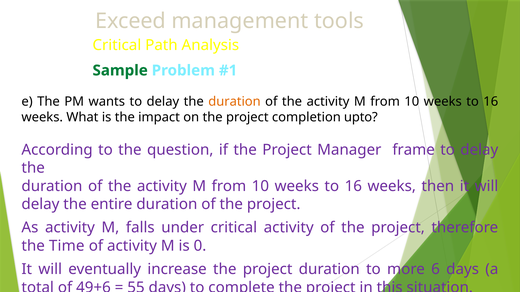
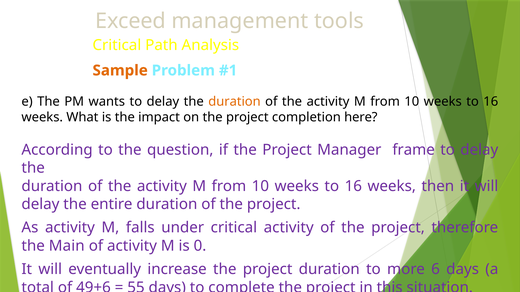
Sample colour: green -> orange (120, 71)
upto: upto -> here (361, 117)
Time: Time -> Main (67, 246)
